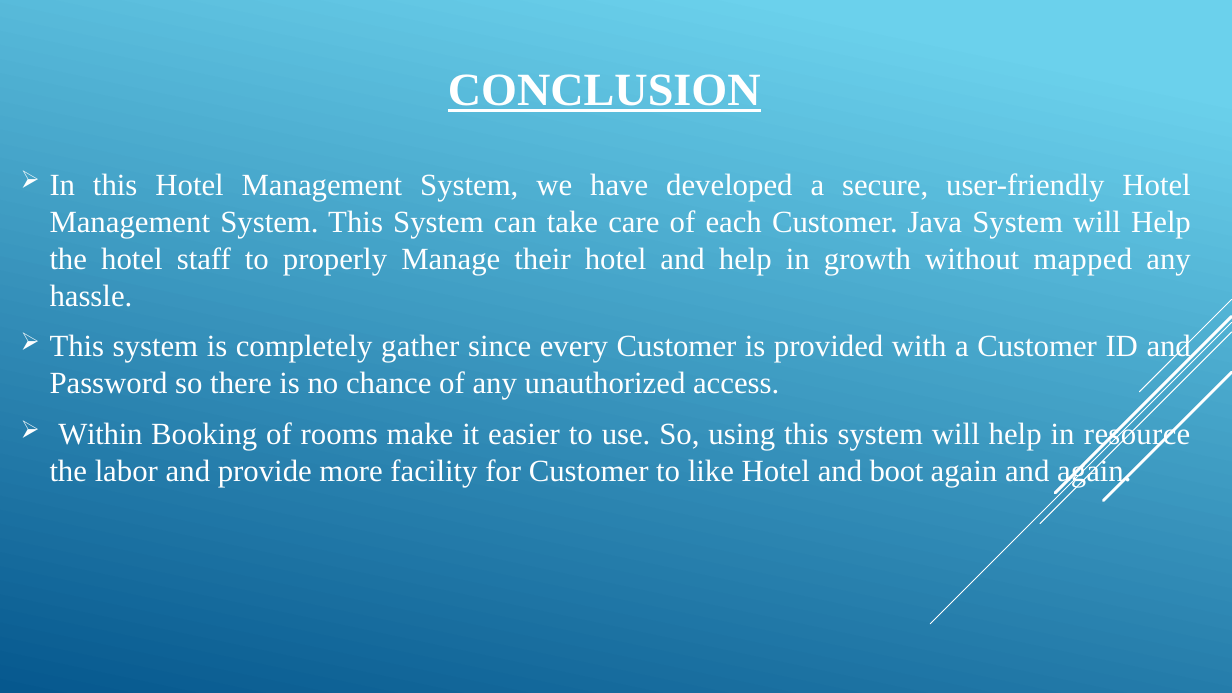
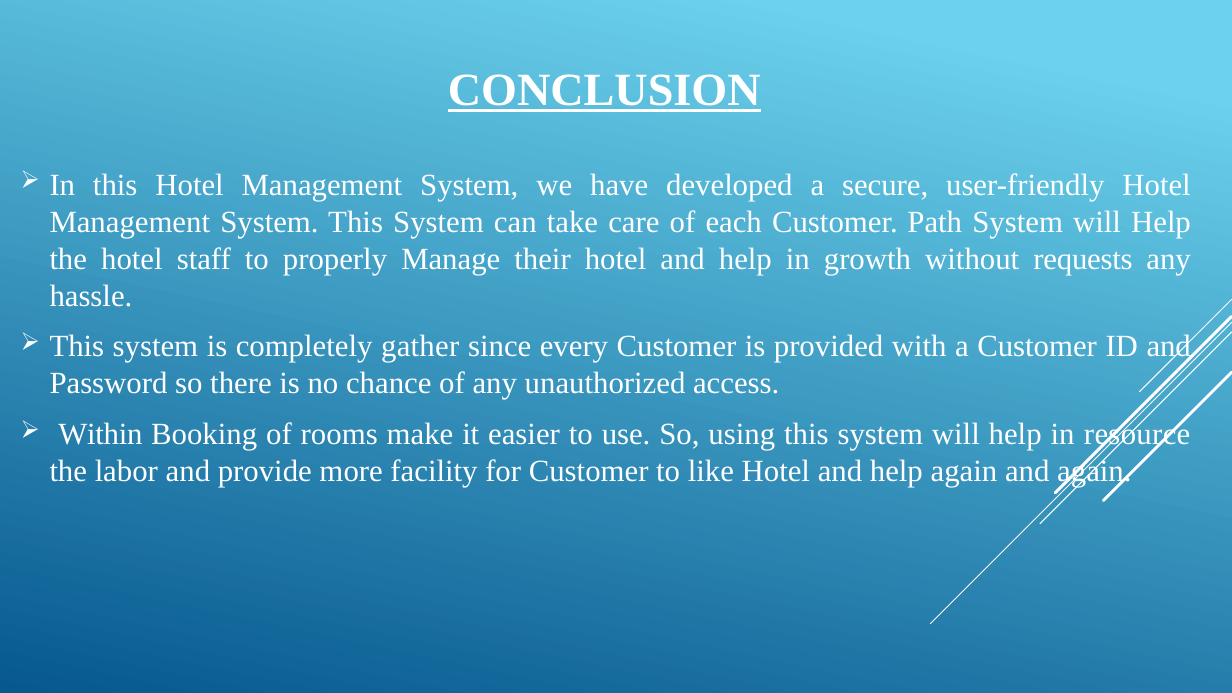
Java: Java -> Path (935, 222)
mapped: mapped -> requests (1083, 259)
like Hotel and boot: boot -> help (896, 471)
